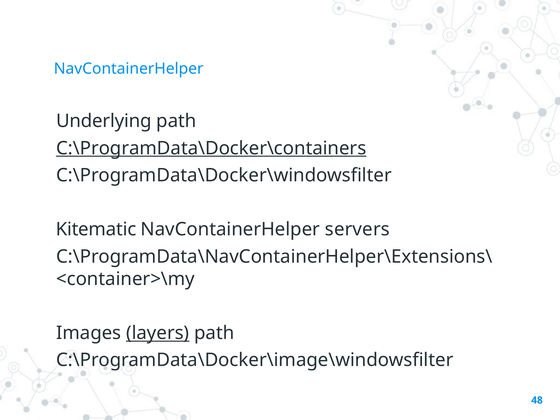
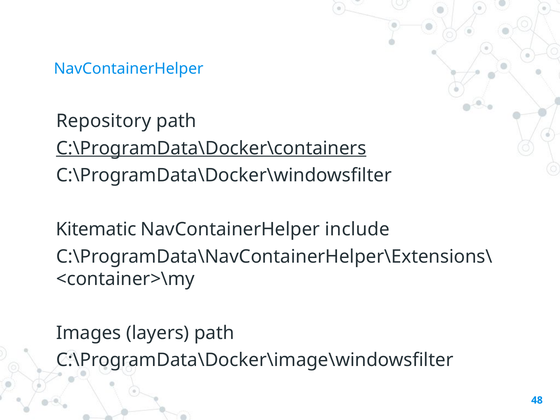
Underlying: Underlying -> Repository (104, 121)
servers: servers -> include (357, 229)
layers underline: present -> none (158, 333)
